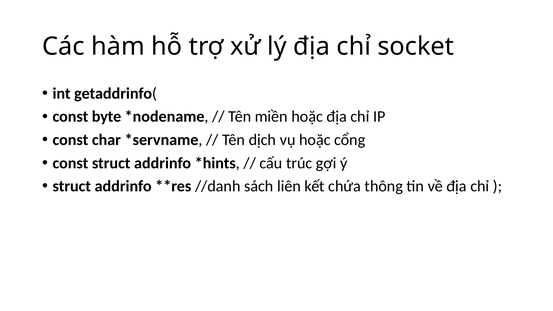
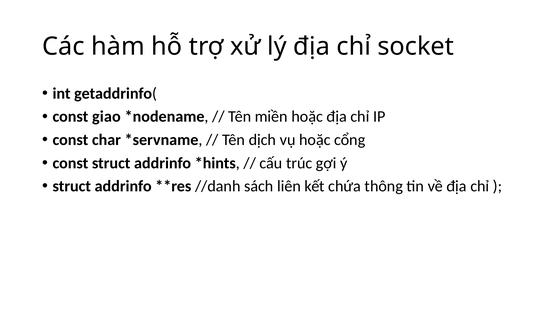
byte: byte -> giao (106, 117)
